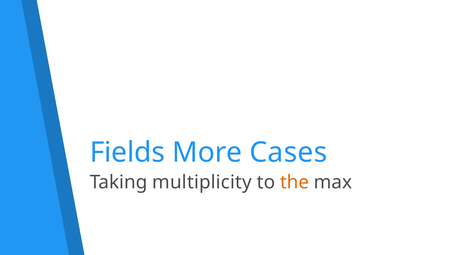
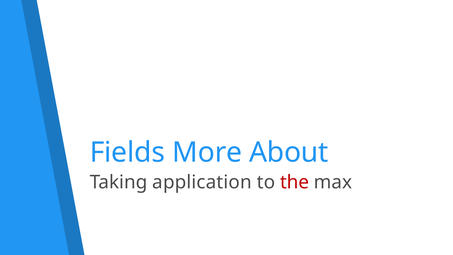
Cases: Cases -> About (289, 152)
multiplicity: multiplicity -> application (202, 182)
the colour: orange -> red (295, 182)
